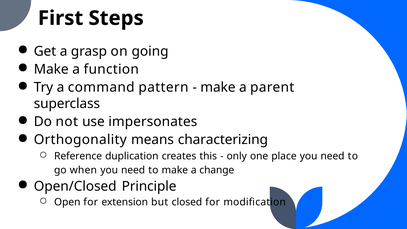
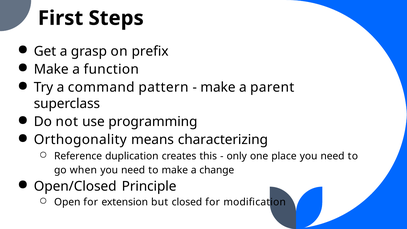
going: going -> prefix (150, 51)
impersonates: impersonates -> programming (153, 122)
